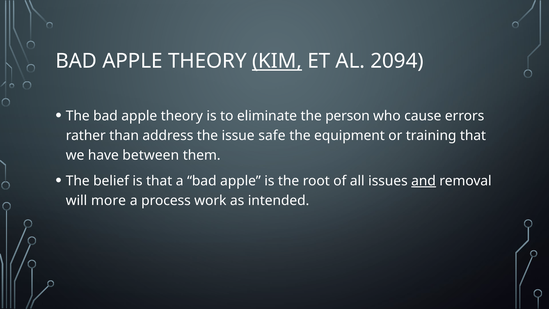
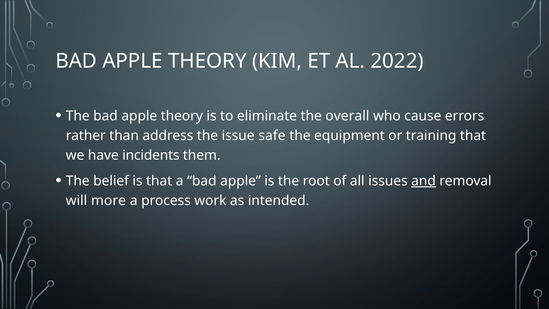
KIM underline: present -> none (277, 61)
2094: 2094 -> 2022 (397, 61)
person: person -> overall (347, 116)
between: between -> incidents (151, 155)
